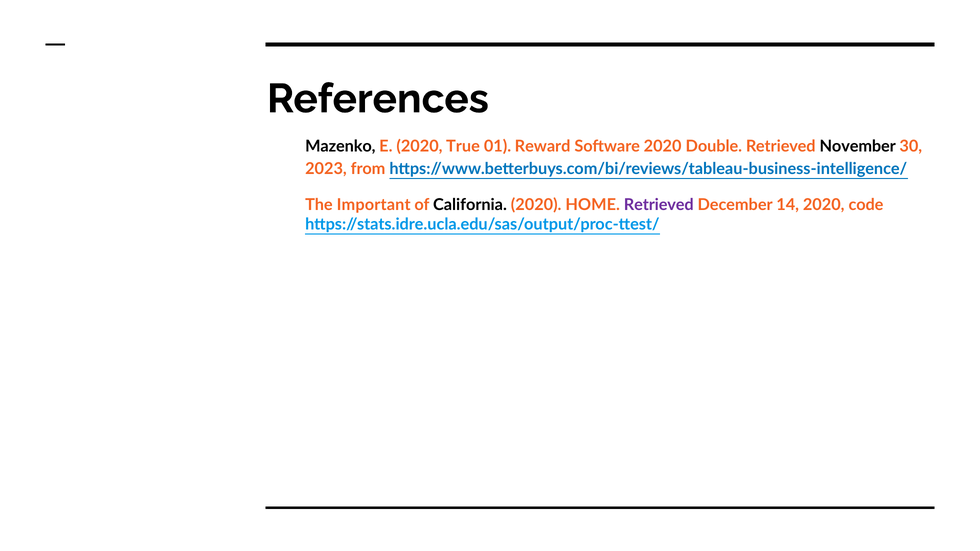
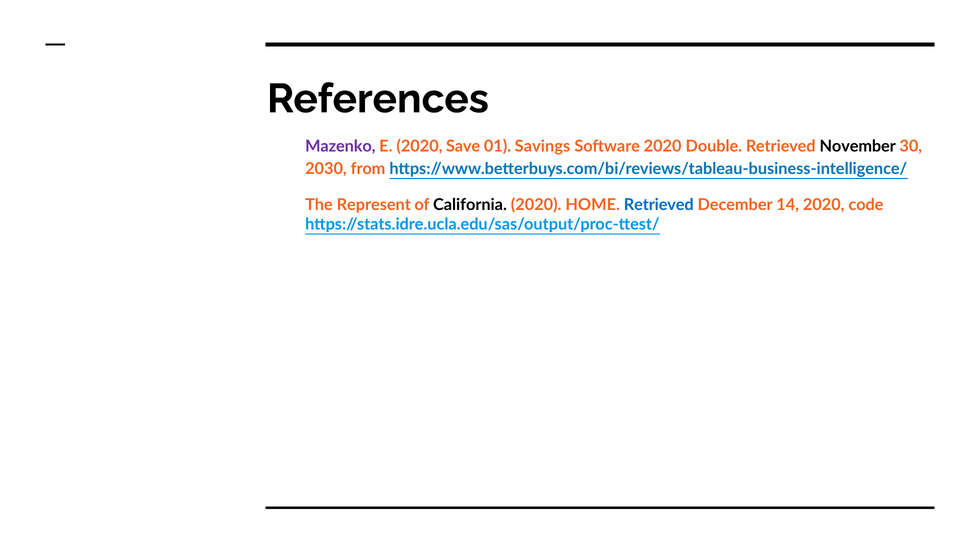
Mazenko colour: black -> purple (340, 147)
True: True -> Save (463, 147)
Reward: Reward -> Savings (543, 147)
2023: 2023 -> 2030 (326, 169)
Important: Important -> Represent (374, 205)
Retrieved colour: purple -> blue (659, 205)
